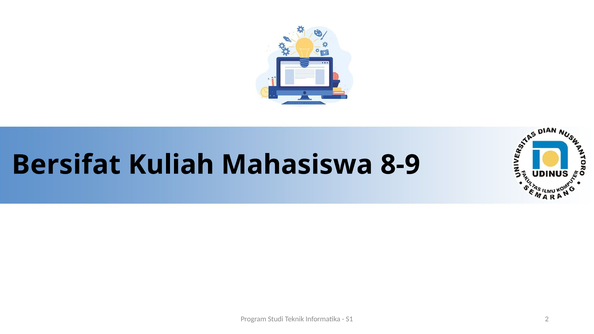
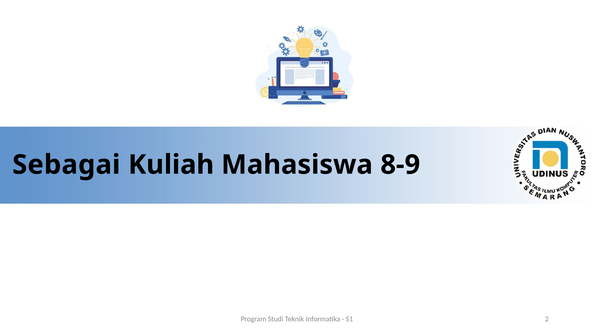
Bersifat: Bersifat -> Sebagai (66, 165)
